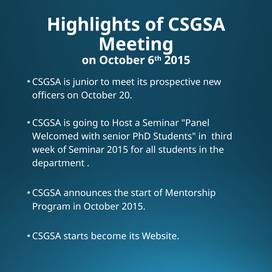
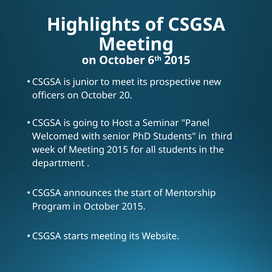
of Seminar: Seminar -> Meeting (87, 150)
starts become: become -> meeting (109, 236)
